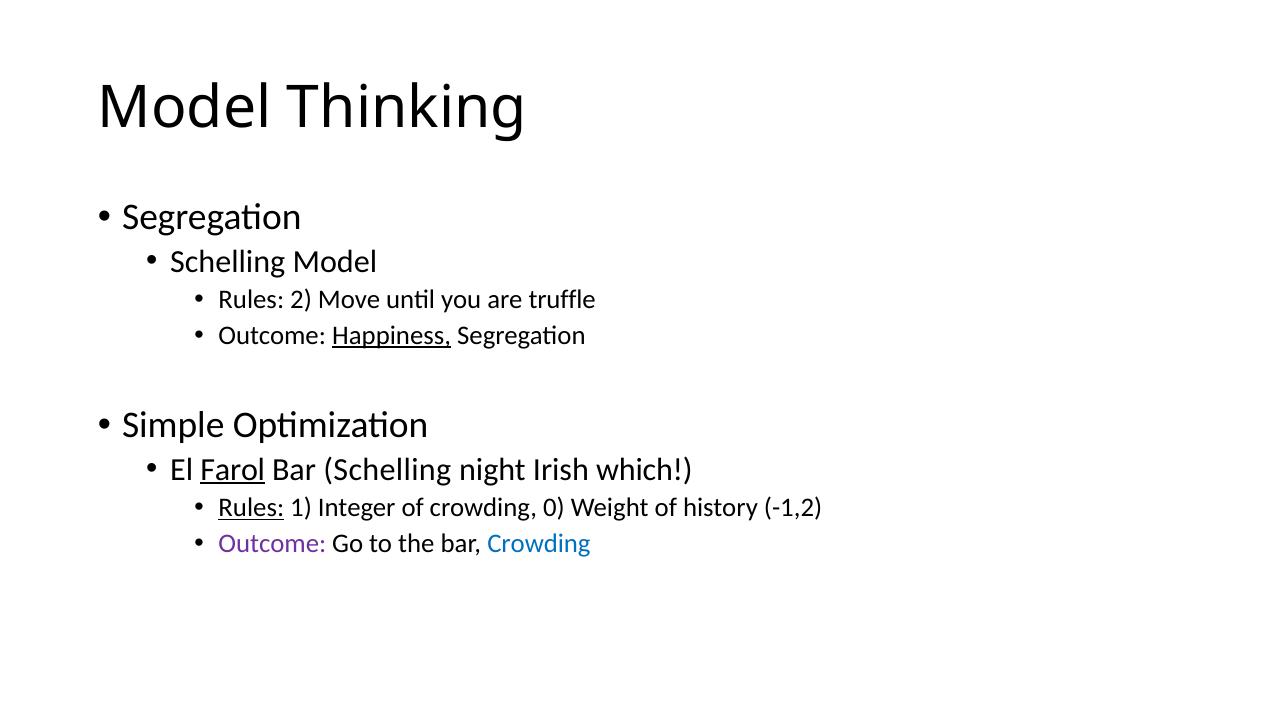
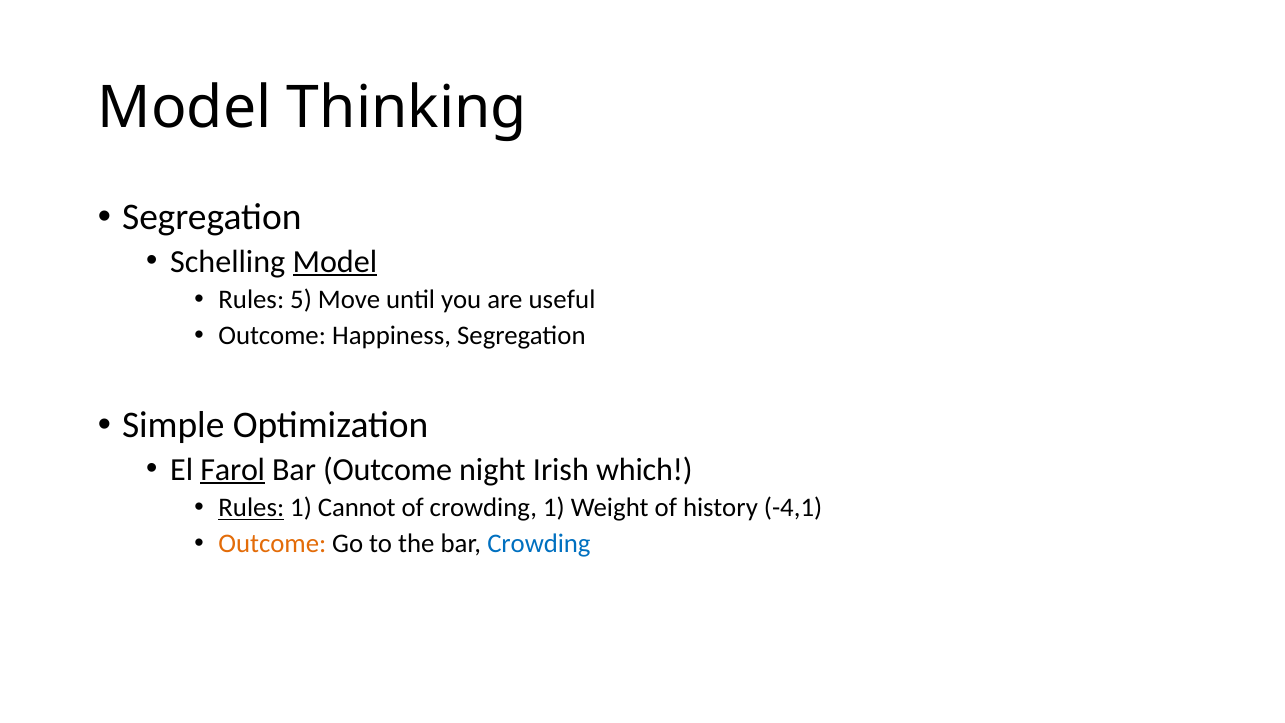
Model underline: none -> present (335, 262)
2: 2 -> 5 (301, 300)
truffle: truffle -> useful (562, 300)
Happiness underline: present -> none (392, 336)
Bar Schelling: Schelling -> Outcome (388, 469)
Integer: Integer -> Cannot (357, 508)
crowding 0: 0 -> 1 (554, 508)
-1,2: -1,2 -> -4,1 (793, 508)
Outcome colour: purple -> orange (272, 543)
